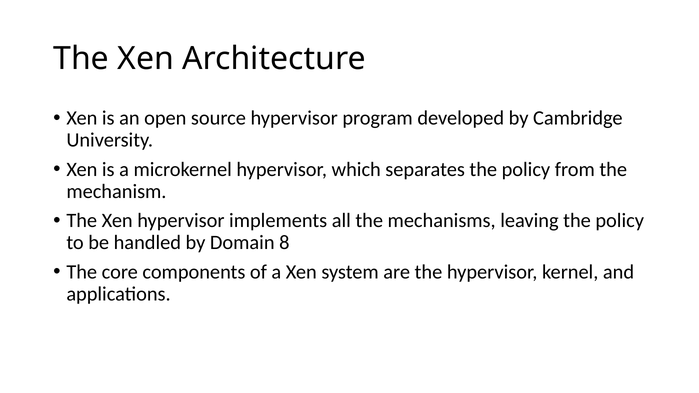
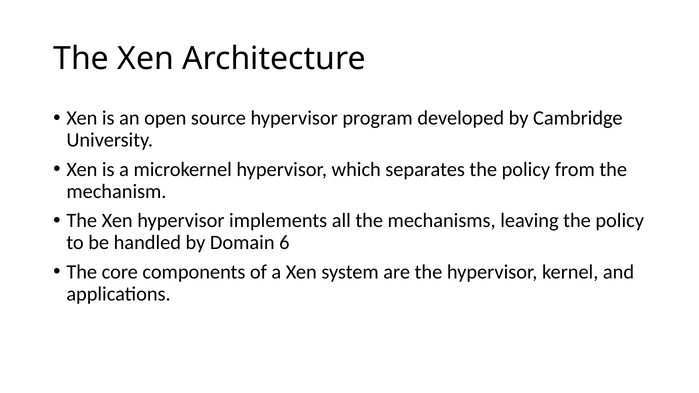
8: 8 -> 6 (284, 243)
